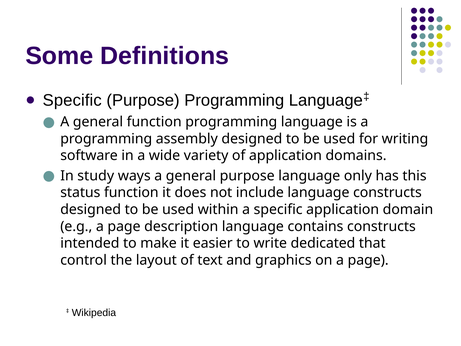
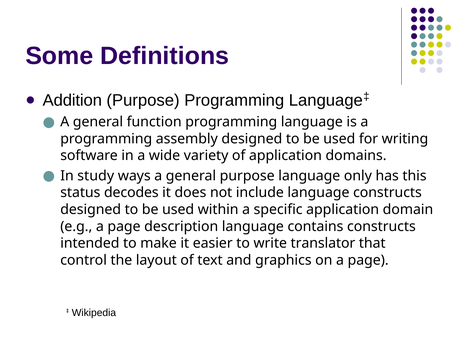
Specific: Specific -> Addition (72, 100)
status function: function -> decodes (131, 192)
dedicated: dedicated -> translator (323, 243)
